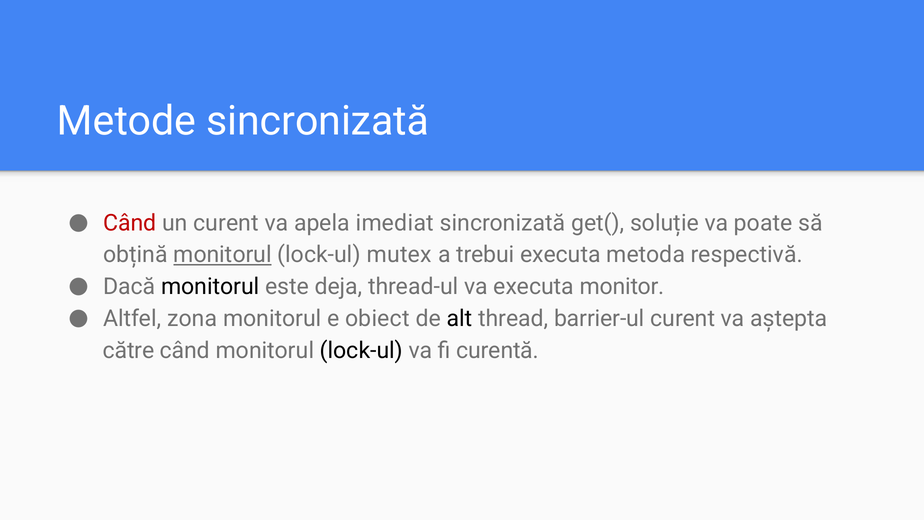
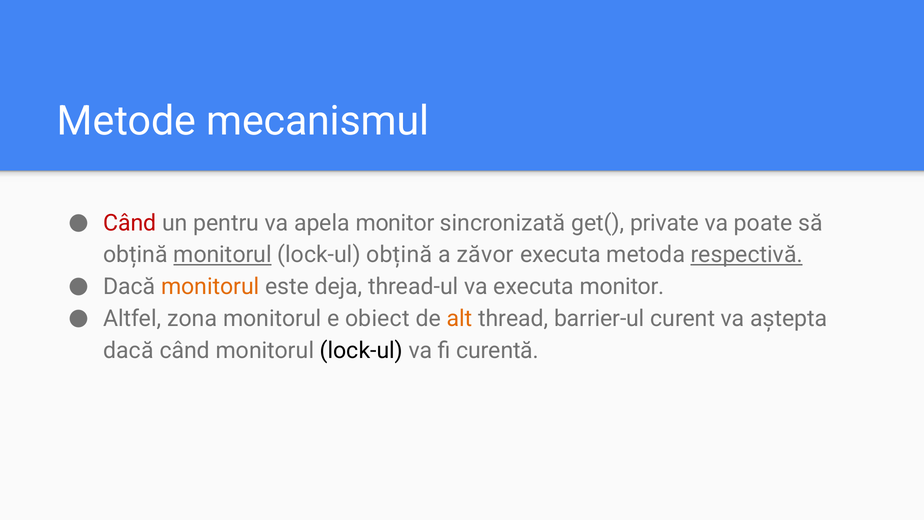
Metode sincronizată: sincronizată -> mecanismul (318, 121)
un curent: curent -> pentru (226, 223)
apela imediat: imediat -> monitor (395, 223)
soluție: soluție -> private (665, 223)
lock-ul mutex: mutex -> obțină (399, 255)
trebui: trebui -> zăvor (485, 255)
respectivă underline: none -> present (747, 255)
monitorul colour: black -> orange (210, 287)
alt colour: black -> orange (460, 318)
către: către -> dacă (128, 350)
